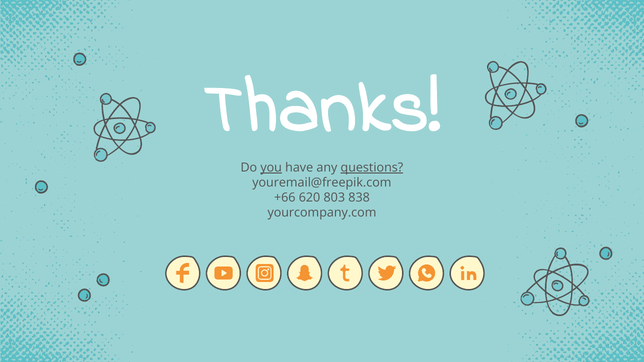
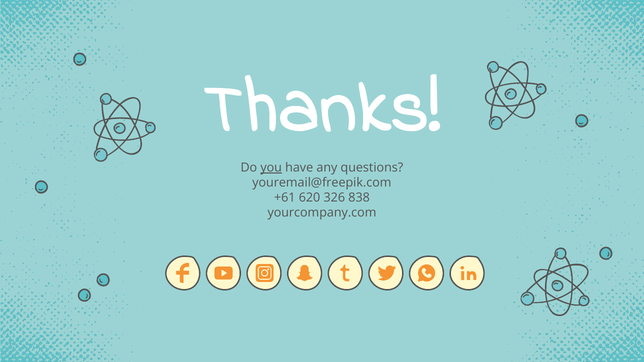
questions underline: present -> none (372, 168)
+66: +66 -> +61 (285, 198)
803: 803 -> 326 (334, 198)
